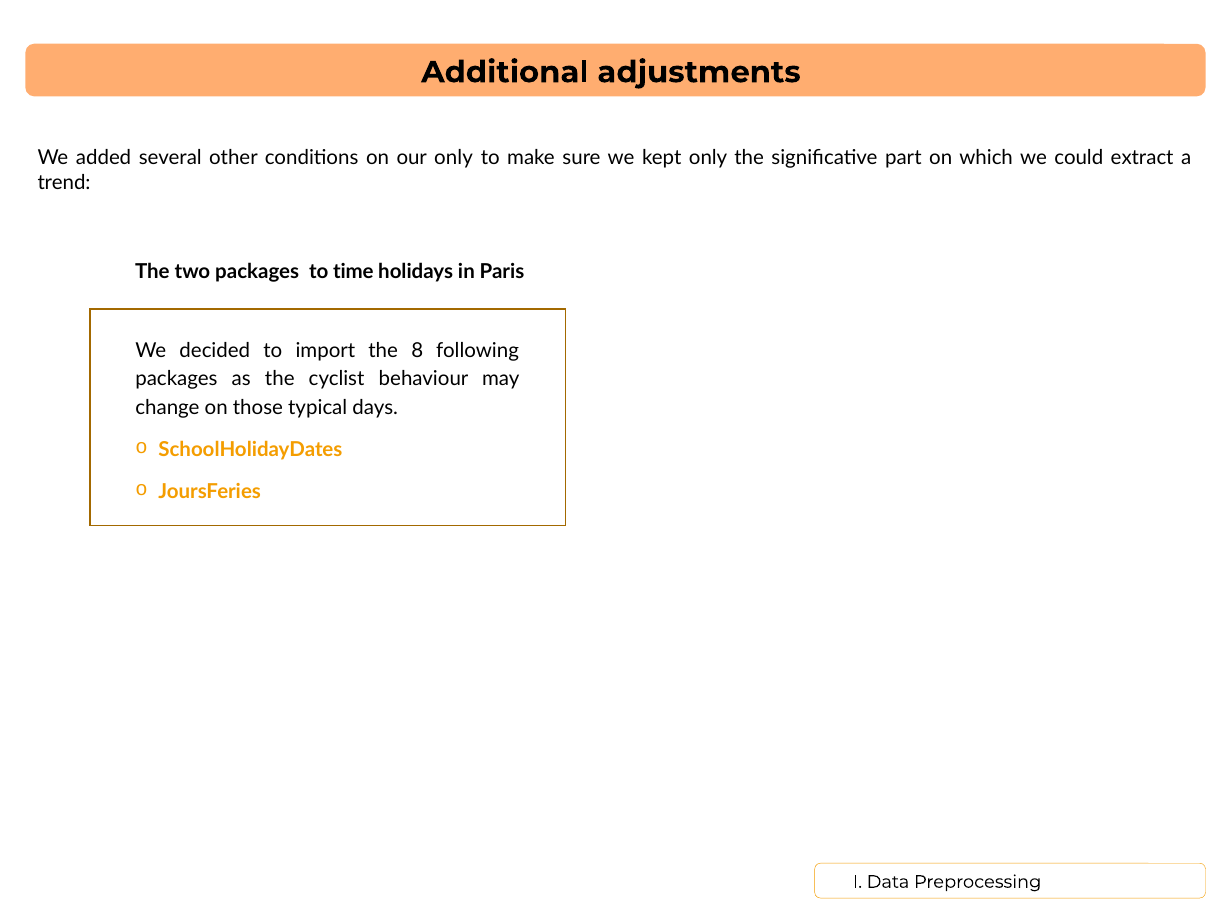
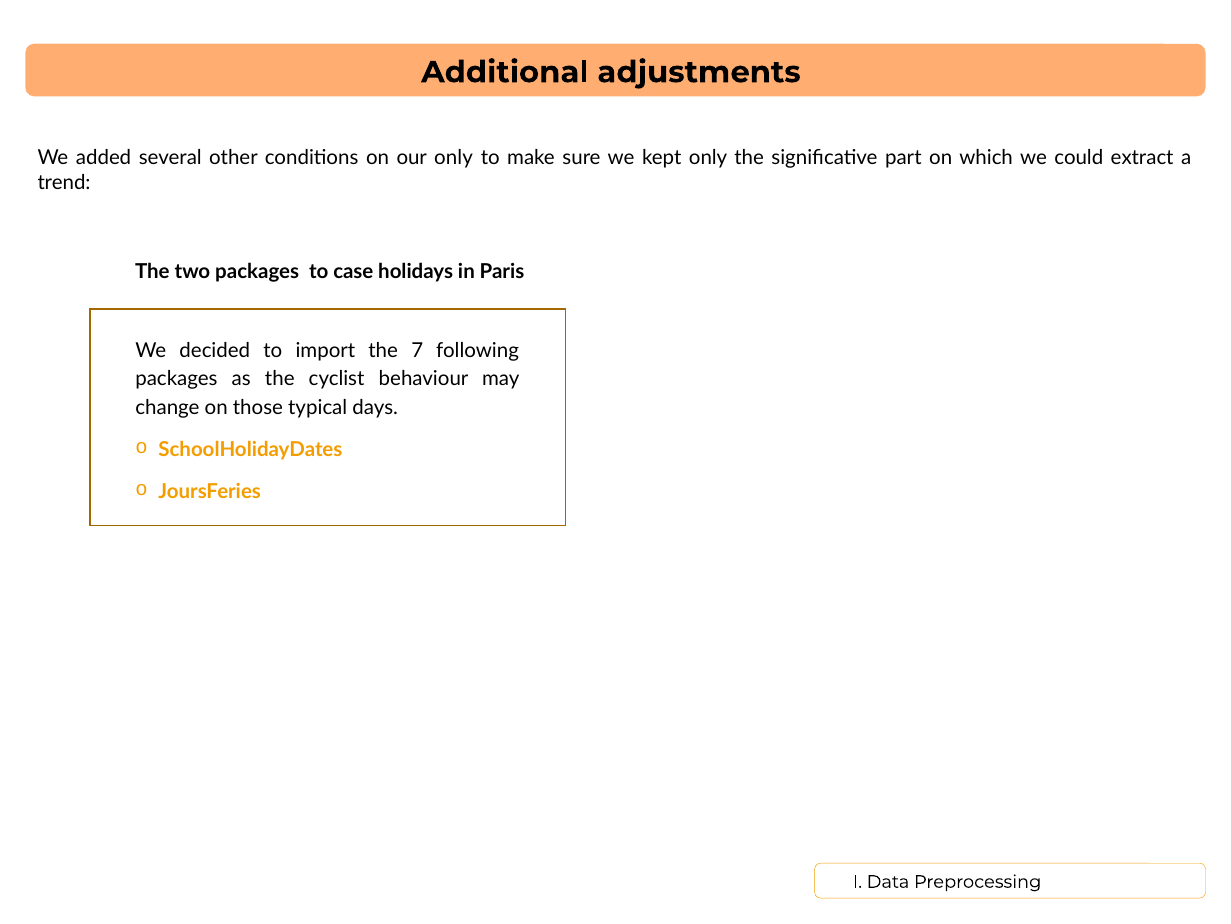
time: time -> case (353, 272)
8: 8 -> 7 (417, 350)
